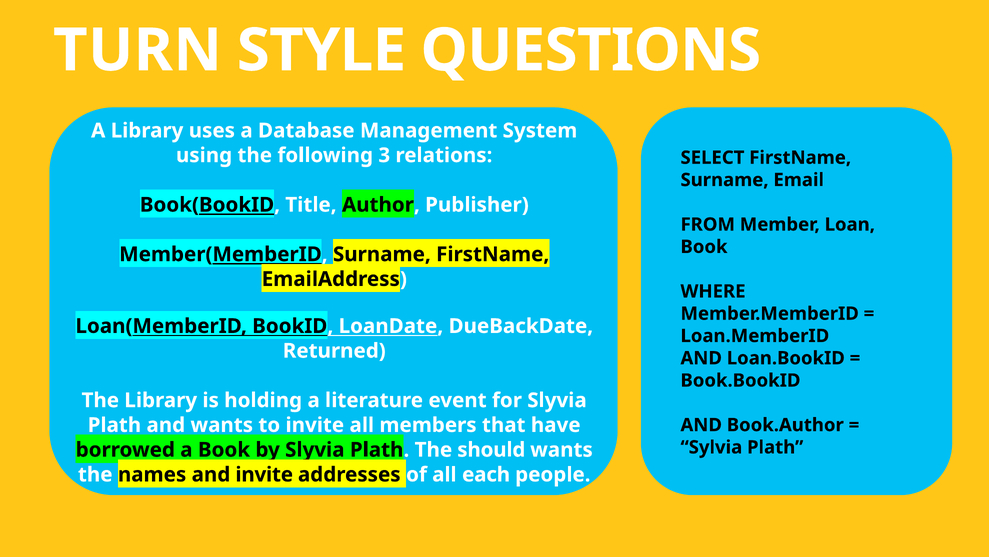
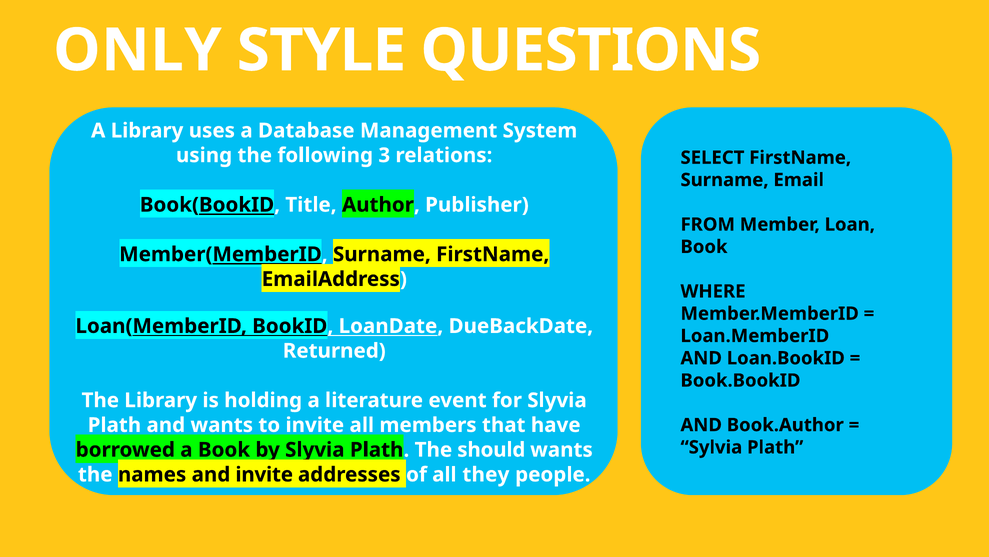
TURN: TURN -> ONLY (138, 51)
each: each -> they (486, 474)
